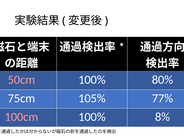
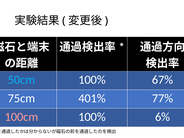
50cm colour: pink -> light blue (21, 80)
80%: 80% -> 67% (163, 80)
105%: 105% -> 401% (92, 98)
8%: 8% -> 6% (163, 117)
